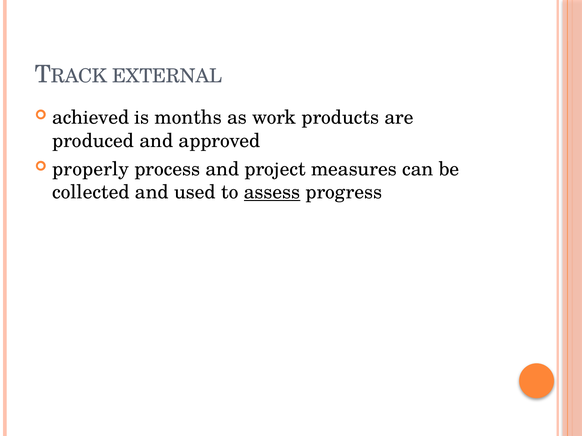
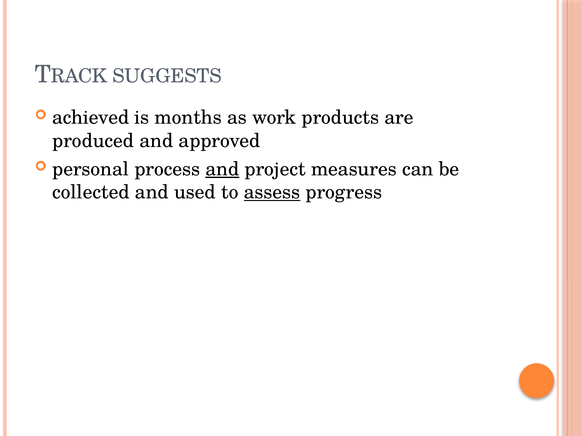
EXTERNAL: EXTERNAL -> SUGGESTS (167, 76)
properly: properly -> personal (91, 169)
and underline: none -> present (222, 169)
